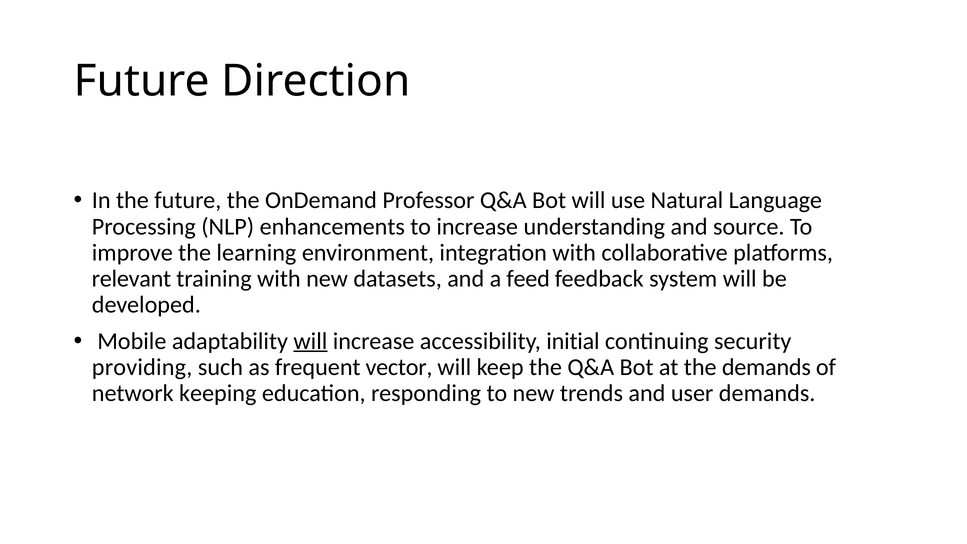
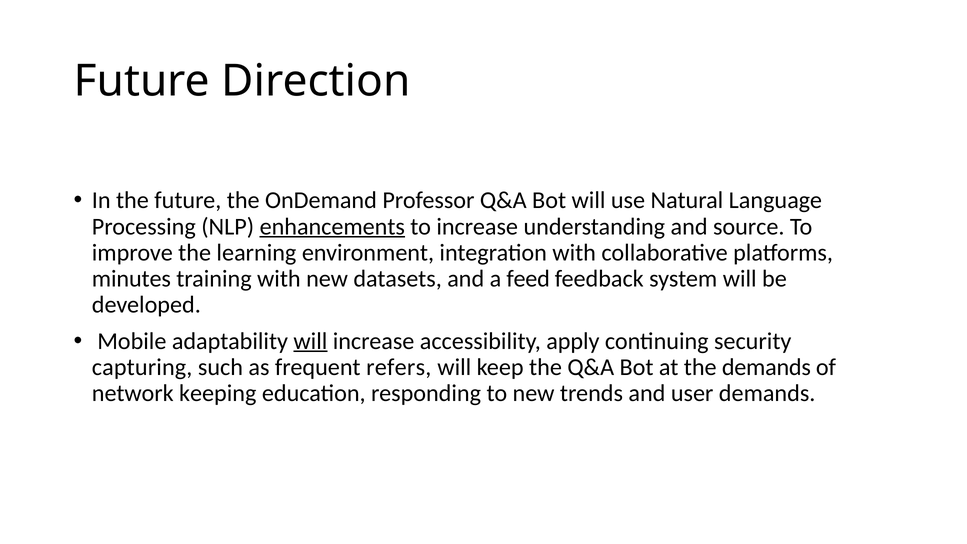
enhancements underline: none -> present (332, 227)
relevant: relevant -> minutes (131, 279)
initial: initial -> apply (573, 341)
providing: providing -> capturing (142, 367)
vector: vector -> refers (399, 367)
